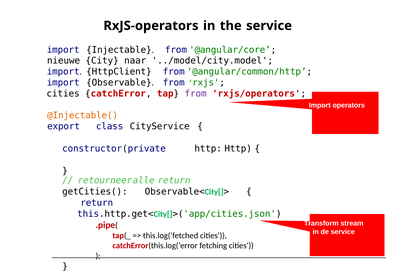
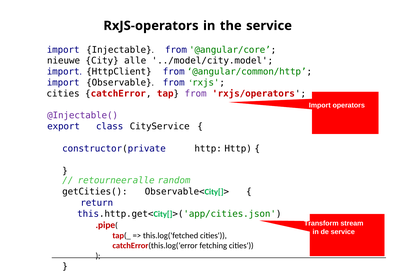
naar: naar -> alle (135, 61)
@Injectable( colour: orange -> purple (83, 116)
return: return -> random (174, 181)
